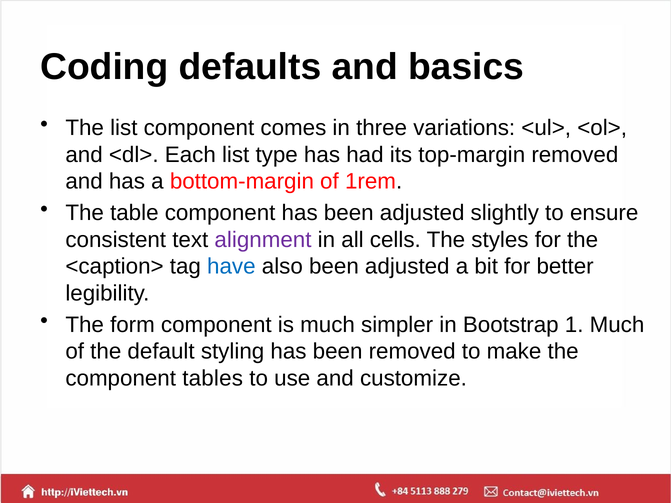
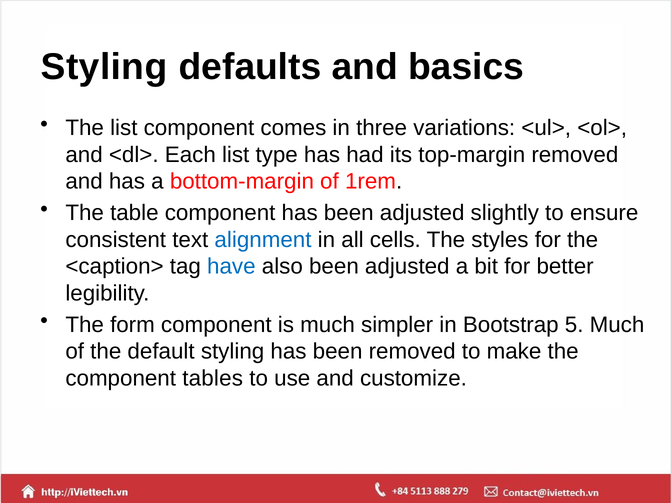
Coding: Coding -> Styling (104, 67)
alignment colour: purple -> blue (263, 240)
1: 1 -> 5 (574, 325)
